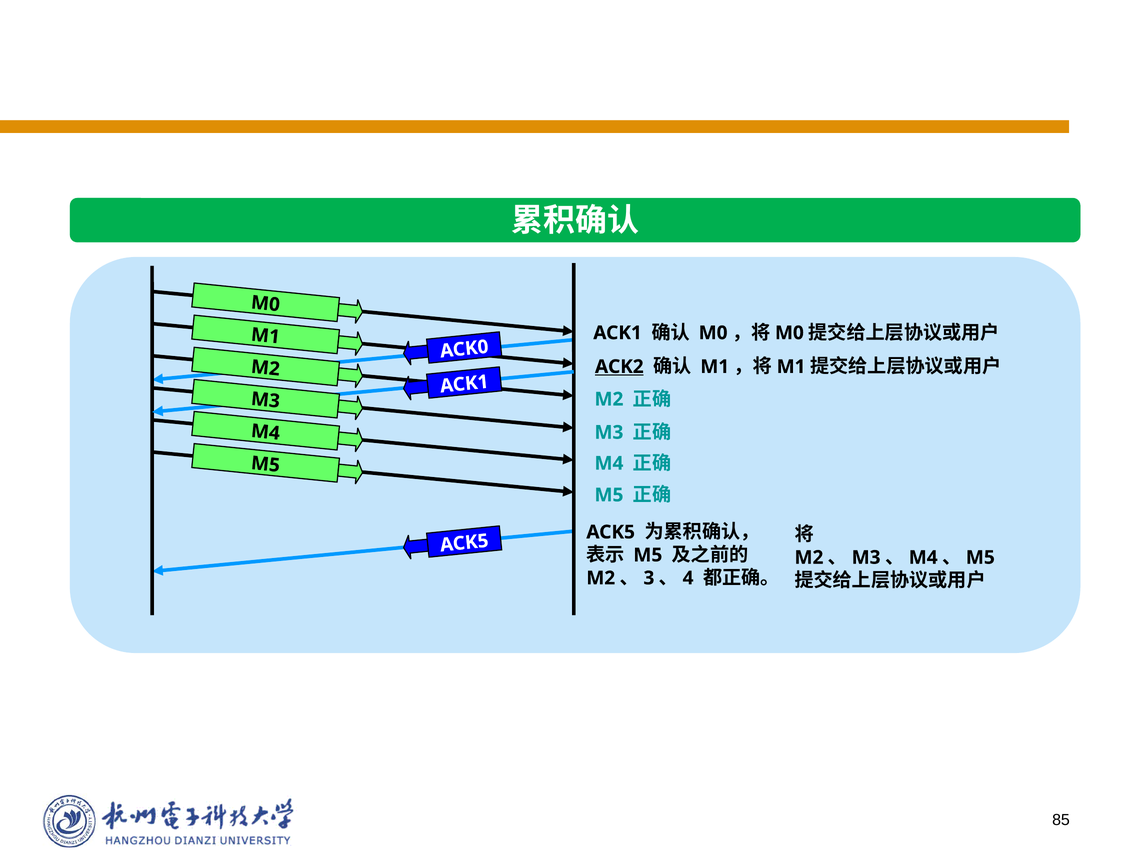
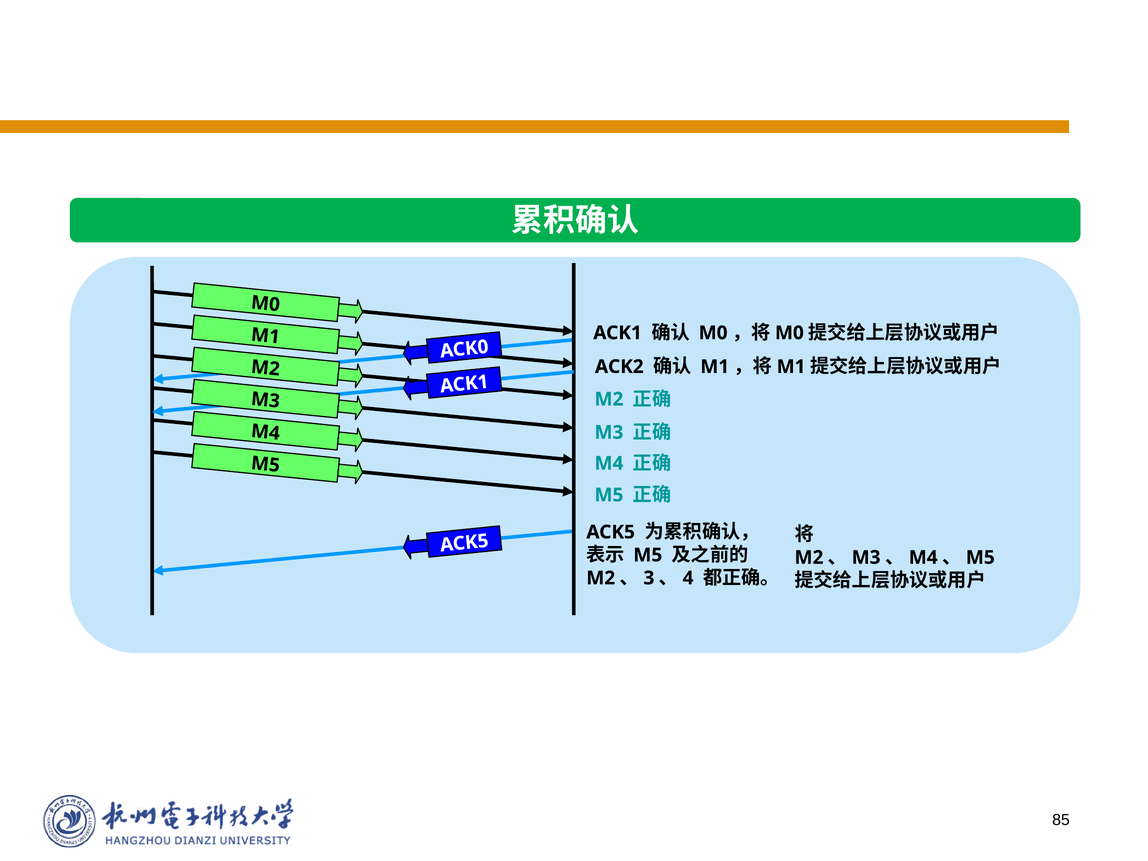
ACK2 underline: present -> none (619, 367)
